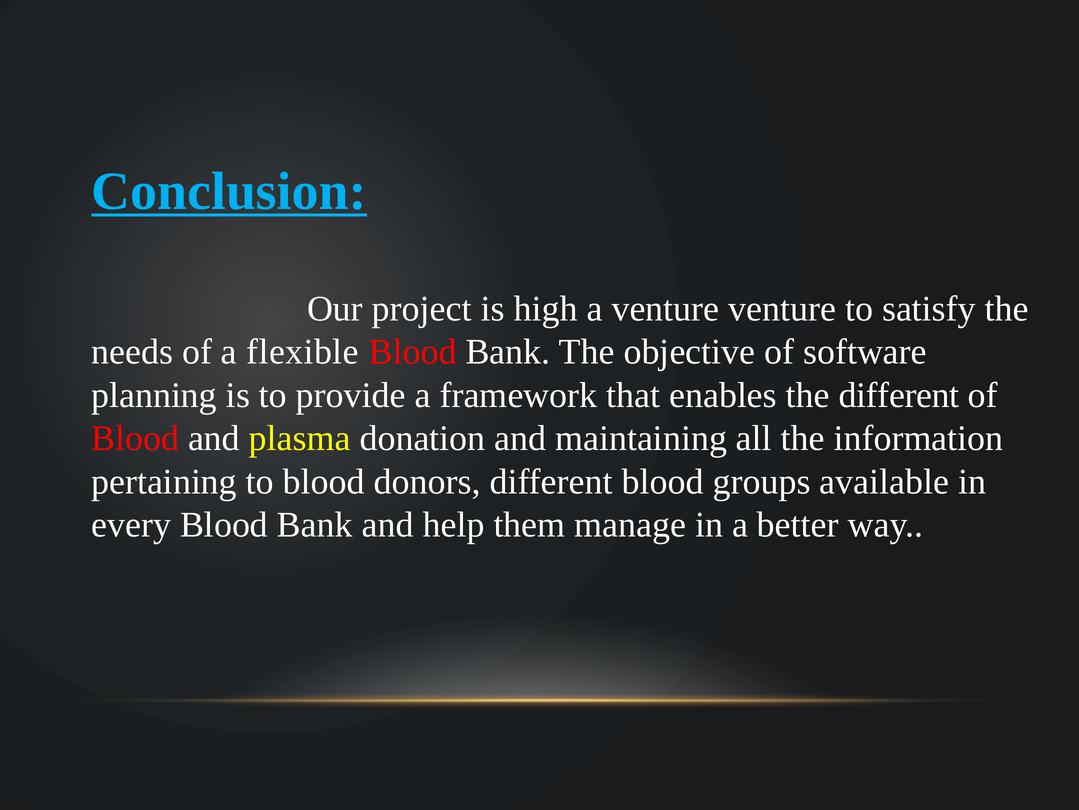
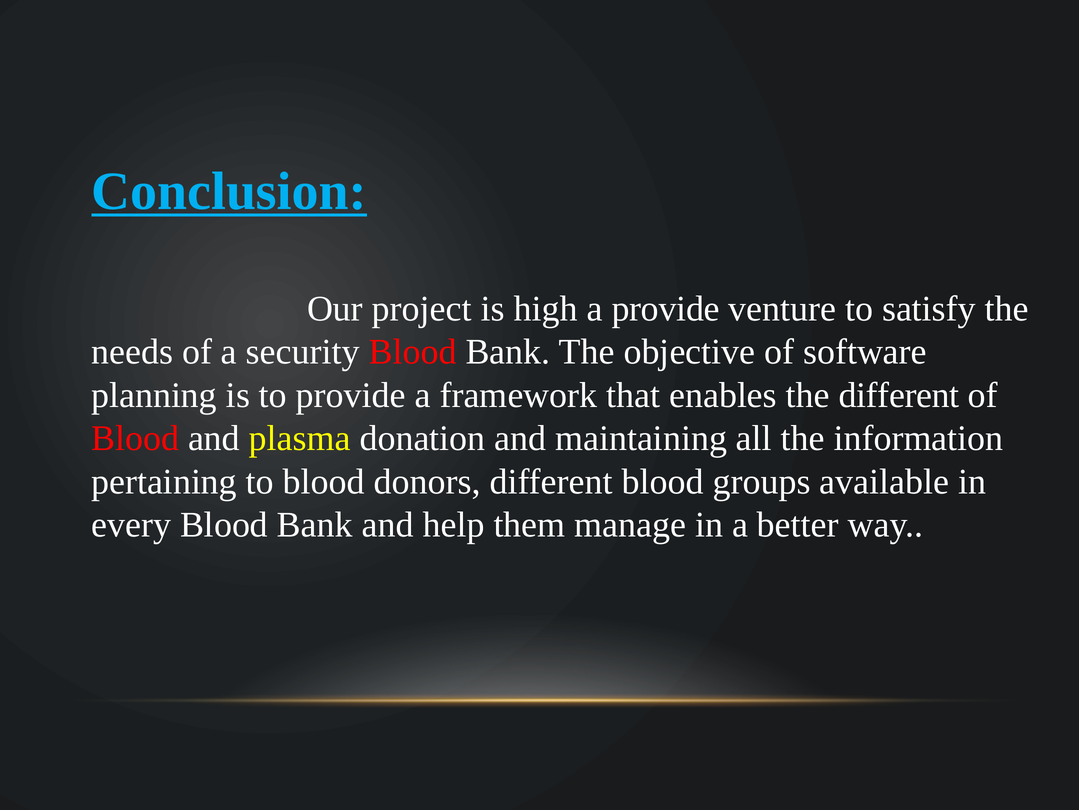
a venture: venture -> provide (666, 309)
flexible: flexible -> security (303, 352)
